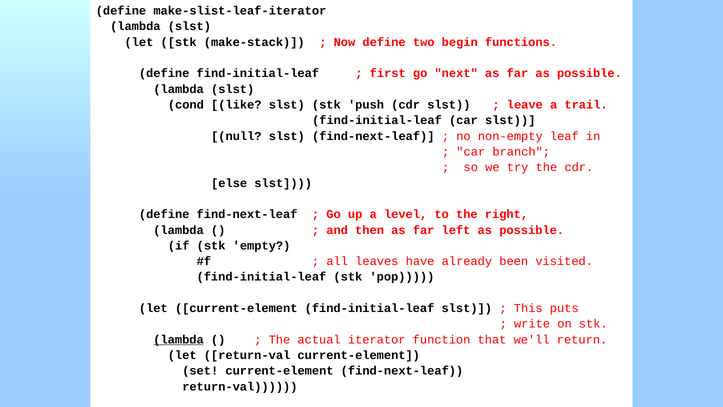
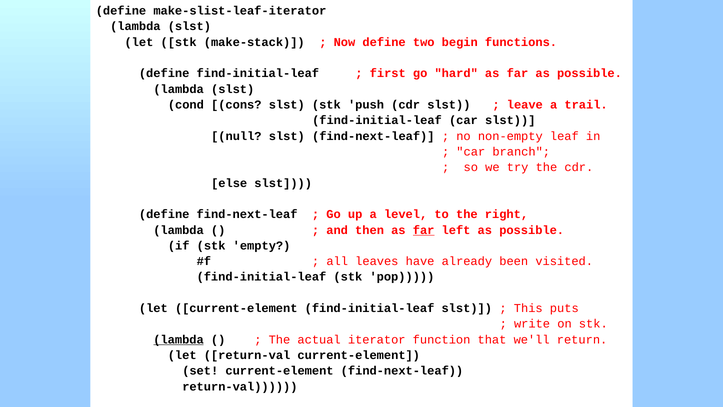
next: next -> hard (456, 73)
like: like -> cons (236, 105)
far underline: none -> present (424, 230)
